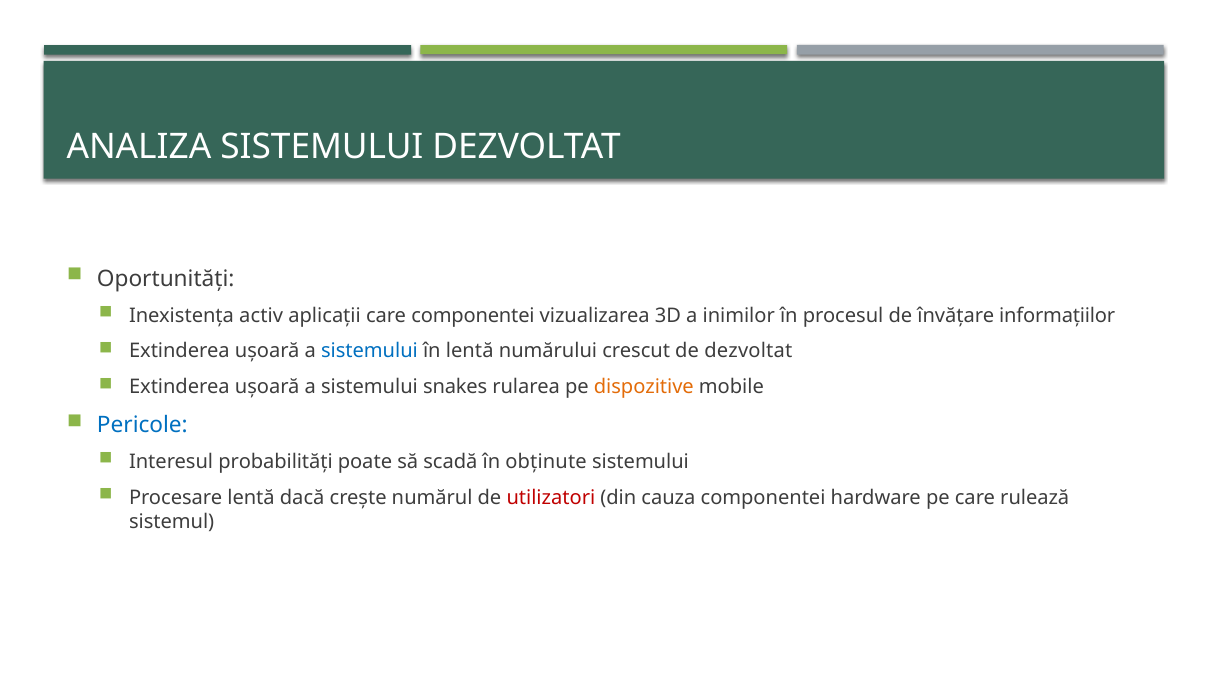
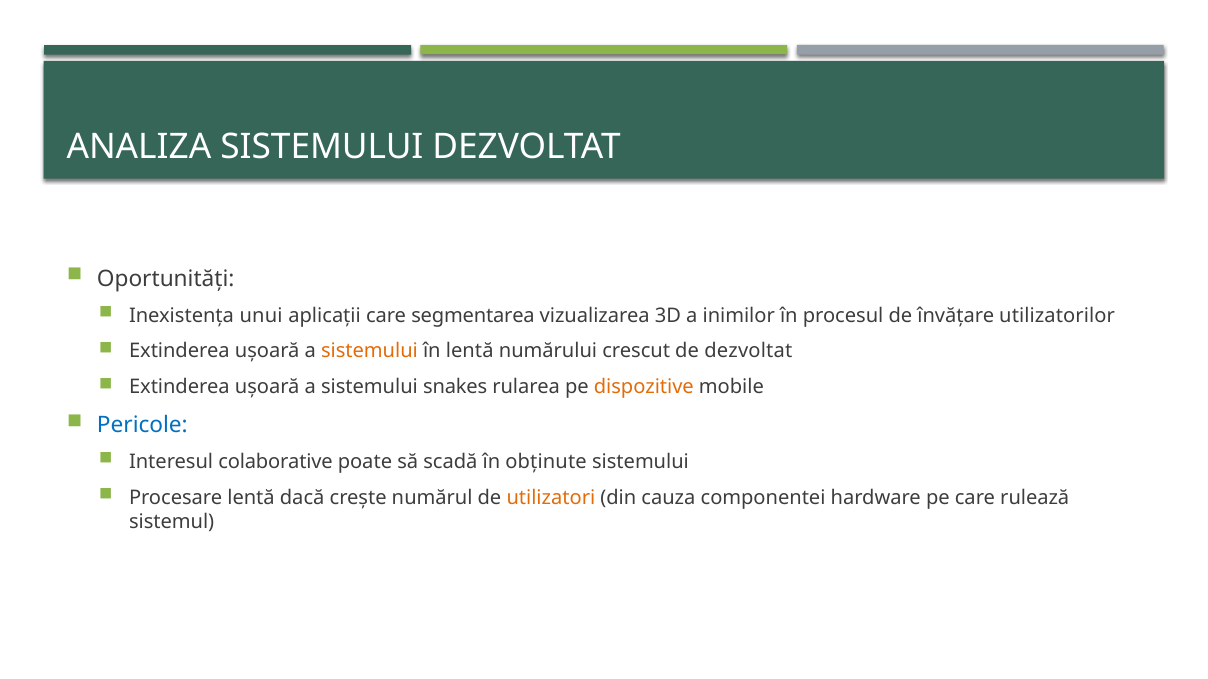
activ: activ -> unui (261, 316)
care componentei: componentei -> segmentarea (473, 316)
informațiilor: informațiilor -> utilizatorilor (1057, 316)
sistemului colour: blue -> orange (369, 352)
probabilități: probabilități -> colaborative (276, 462)
utilizatori colour: red -> orange (551, 498)
